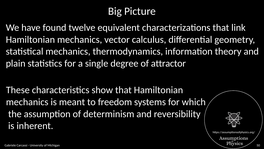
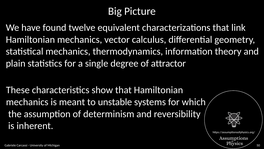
freedom: freedom -> unstable (115, 102)
